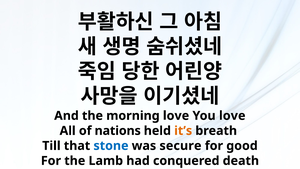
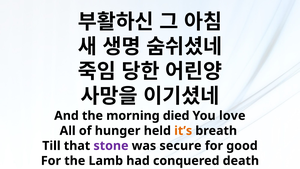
morning love: love -> died (176, 116)
nations: nations -> hunger (118, 131)
stone colour: blue -> purple (111, 146)
